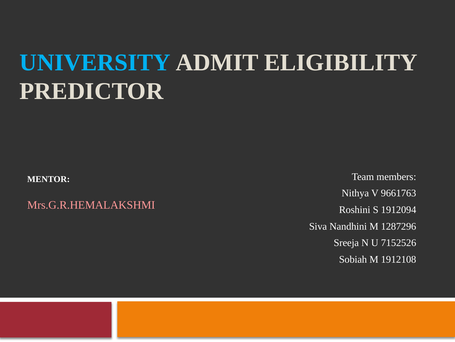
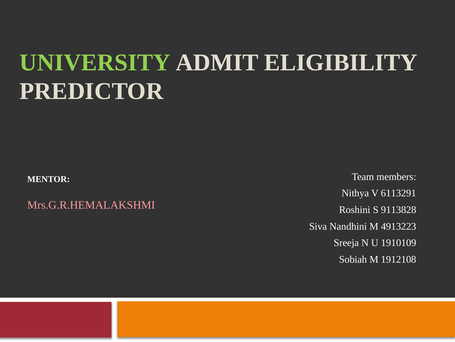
UNIVERSITY colour: light blue -> light green (95, 62)
9661763: 9661763 -> 6113291 (399, 193)
1912094: 1912094 -> 9113828 (399, 209)
1287296: 1287296 -> 4913223 (399, 226)
7152526: 7152526 -> 1910109 (399, 242)
